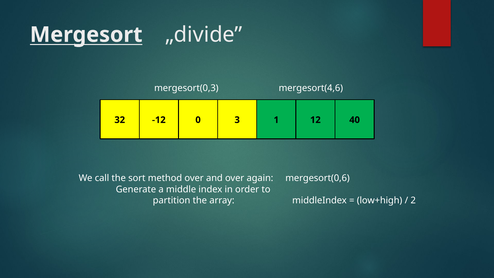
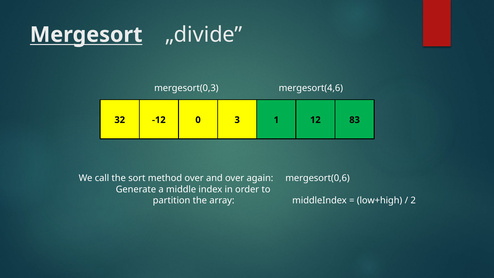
40: 40 -> 83 (355, 120)
